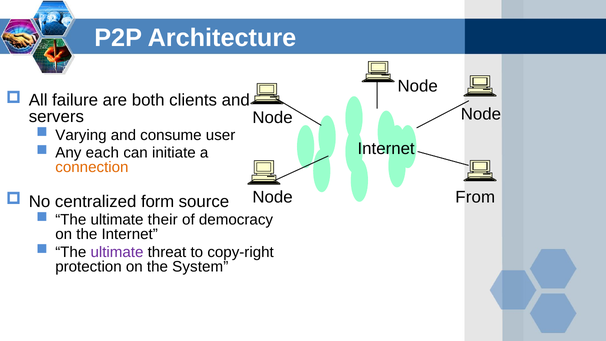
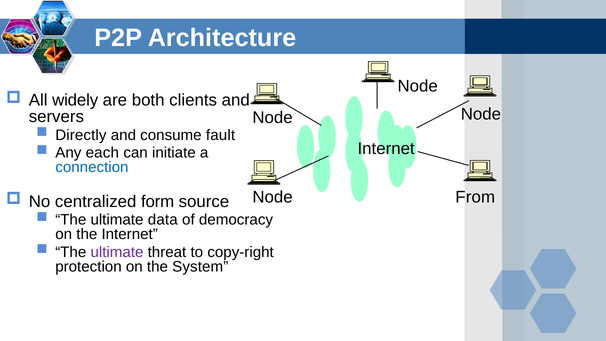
failure: failure -> widely (75, 100)
Varying: Varying -> Directly (81, 135)
user: user -> fault (221, 135)
connection colour: orange -> blue (92, 167)
their: their -> data (163, 220)
